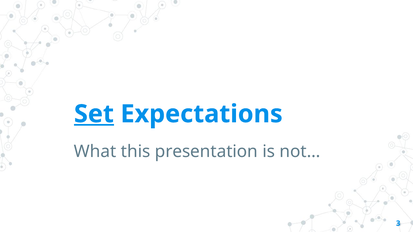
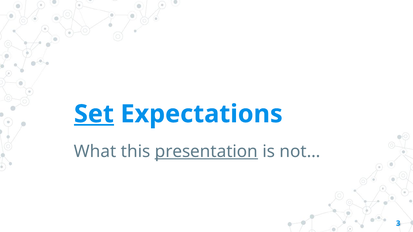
presentation underline: none -> present (206, 152)
